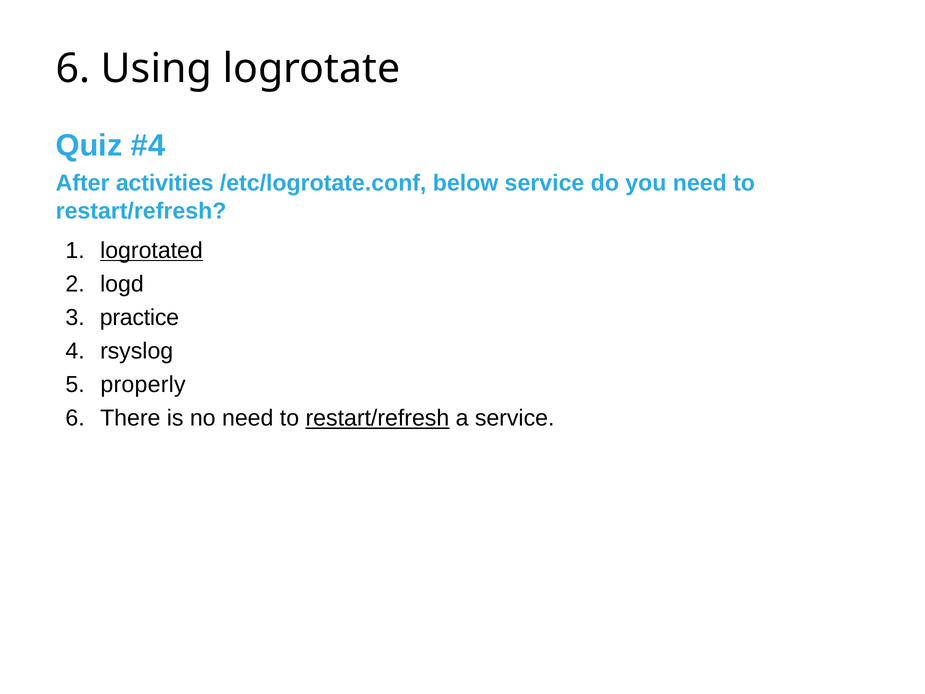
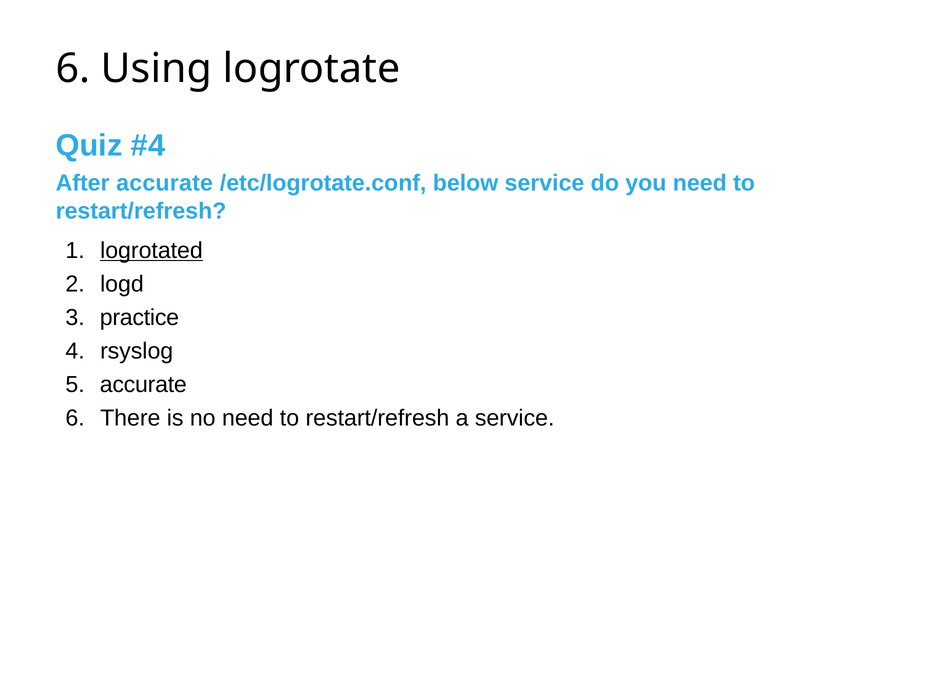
After activities: activities -> accurate (165, 183)
properly: properly -> accurate (143, 385)
restart/refresh underline: present -> none (377, 418)
